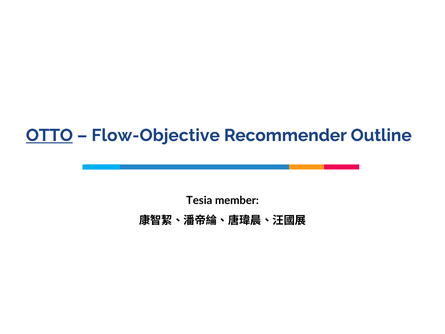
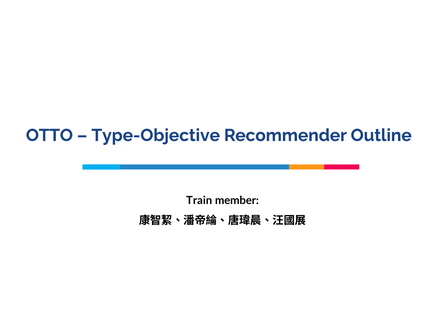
OTTO underline: present -> none (49, 135)
Flow-Objective: Flow-Objective -> Type-Objective (156, 135)
Tesia: Tesia -> Train (199, 200)
